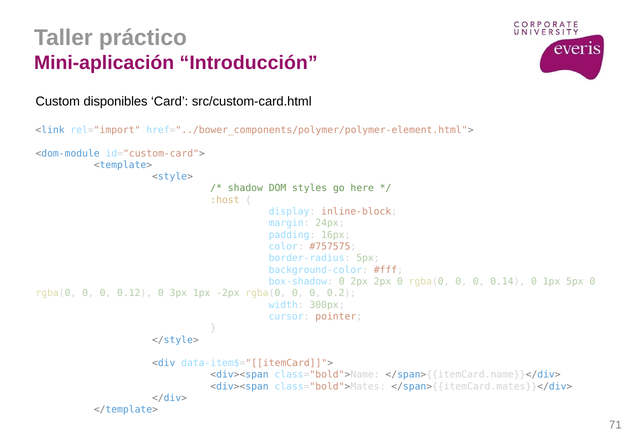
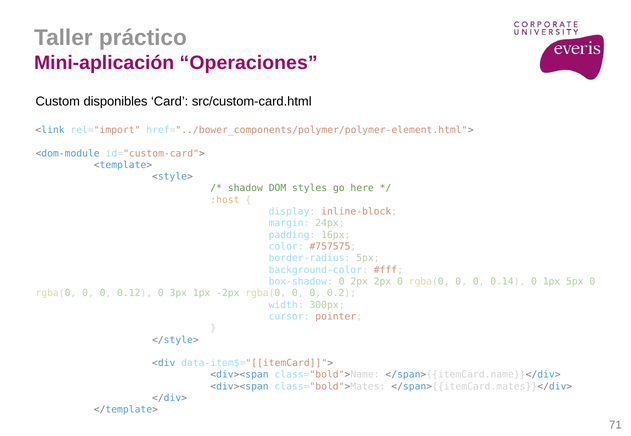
Introducción: Introducción -> Operaciones (249, 63)
